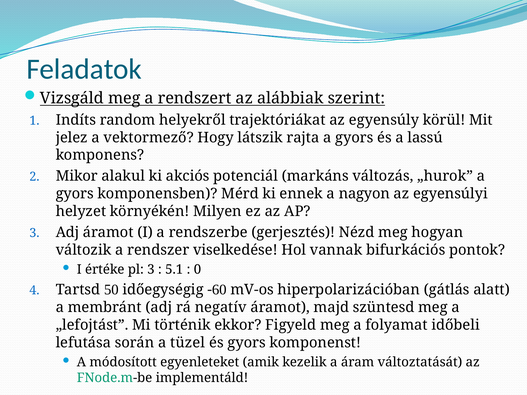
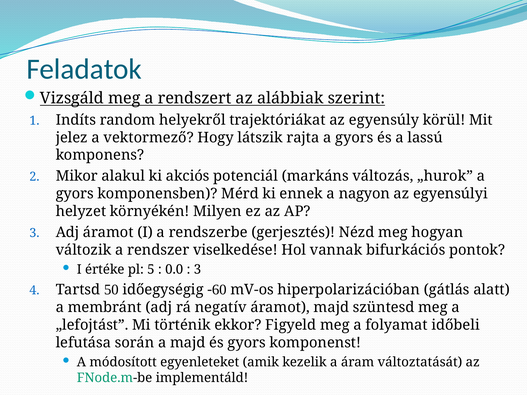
pl 3: 3 -> 5 (151, 270)
5.1: 5.1 -> 0.0 (174, 270)
0: 0 -> 3 (197, 270)
a tüzel: tüzel -> majd (188, 343)
